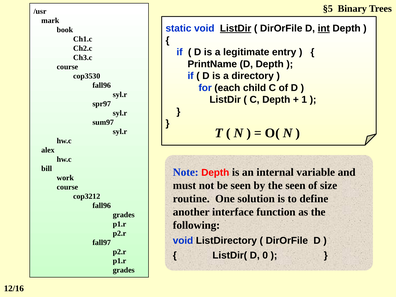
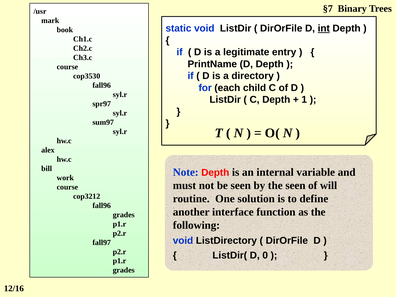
§5: §5 -> §7 (328, 9)
ListDir underline: present -> none (236, 28)
size: size -> will (329, 186)
